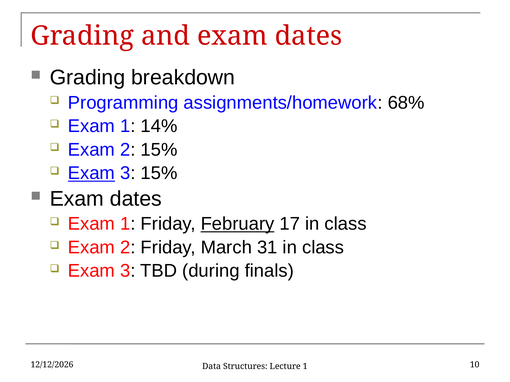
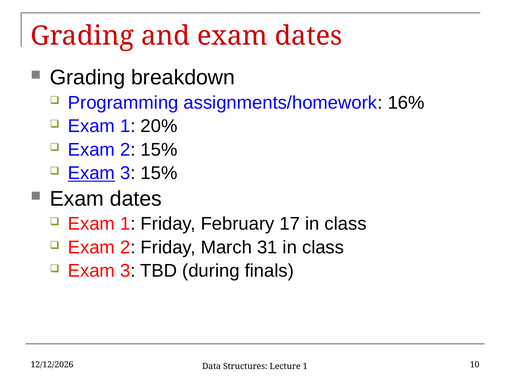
68%: 68% -> 16% (406, 103)
14%: 14% -> 20% (159, 126)
February underline: present -> none (238, 224)
